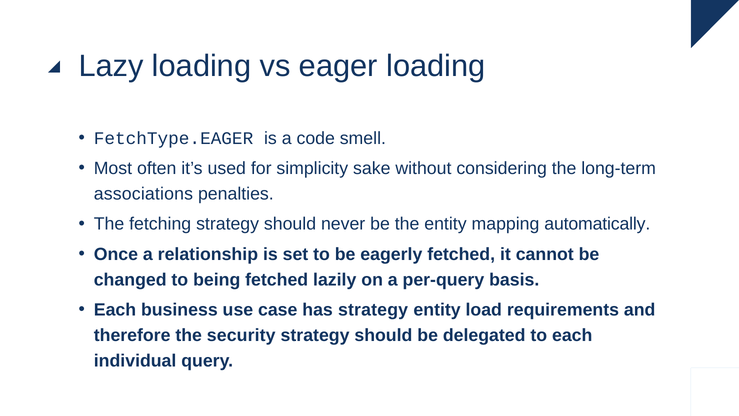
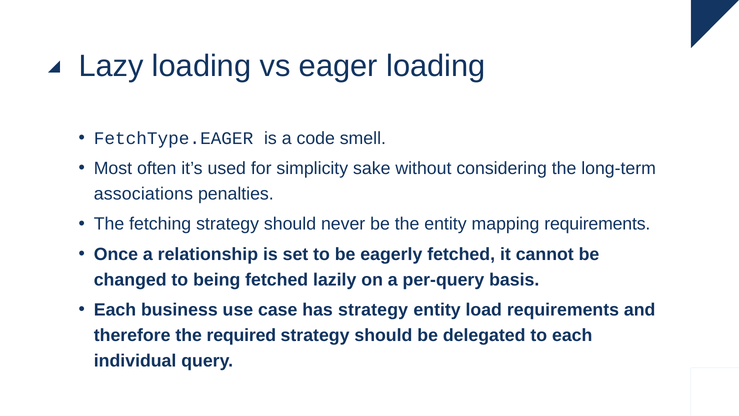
mapping automatically: automatically -> requirements (597, 224)
security: security -> required (241, 335)
